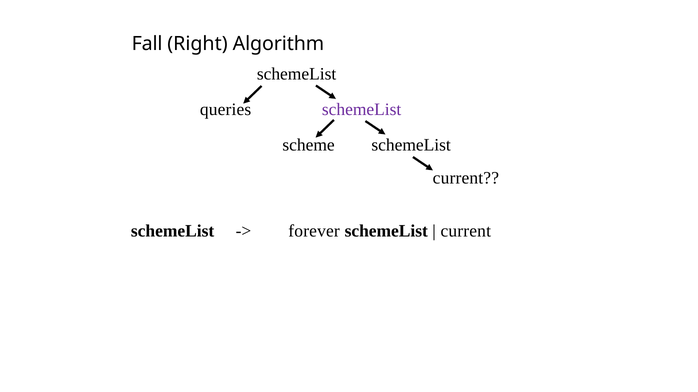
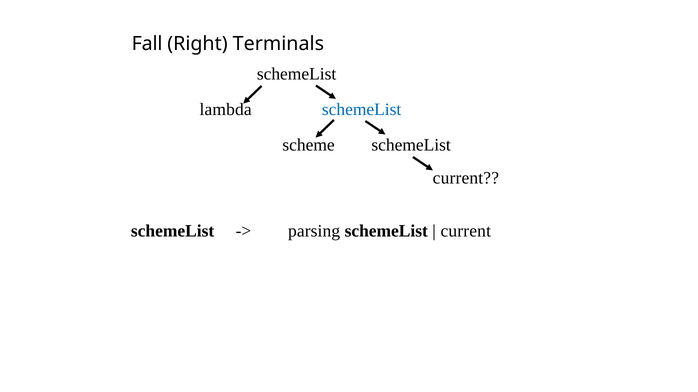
Algorithm: Algorithm -> Terminals (278, 44)
queries: queries -> lambda (226, 110)
schemeList colour: purple -> blue (362, 110)
forever: forever -> parsing (314, 231)
